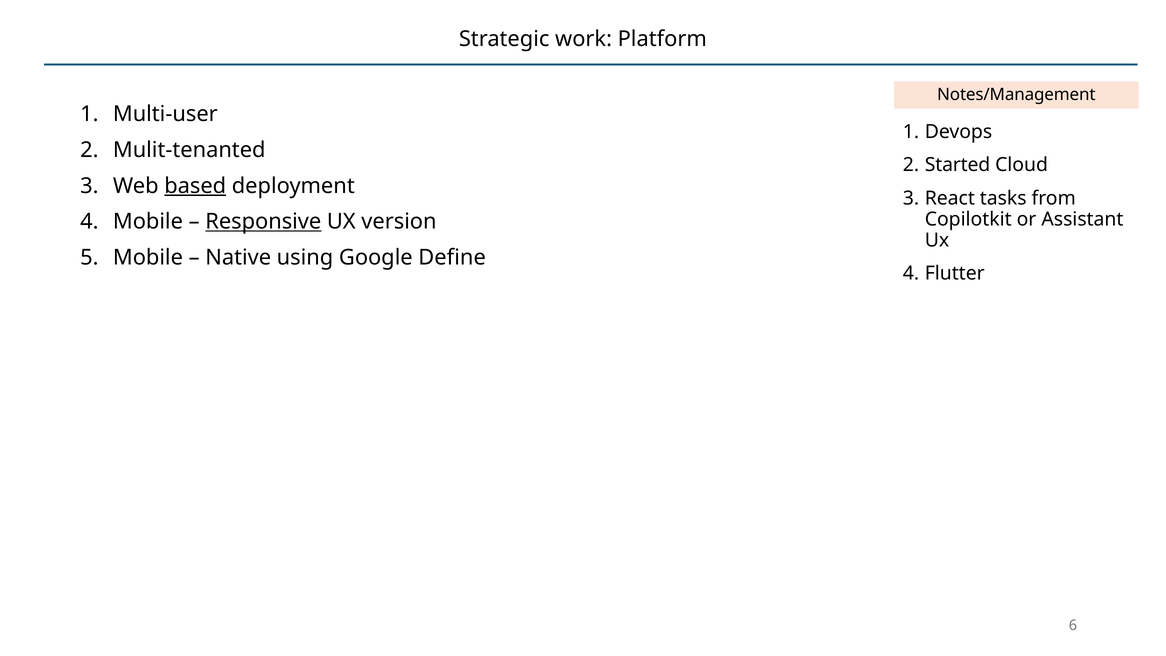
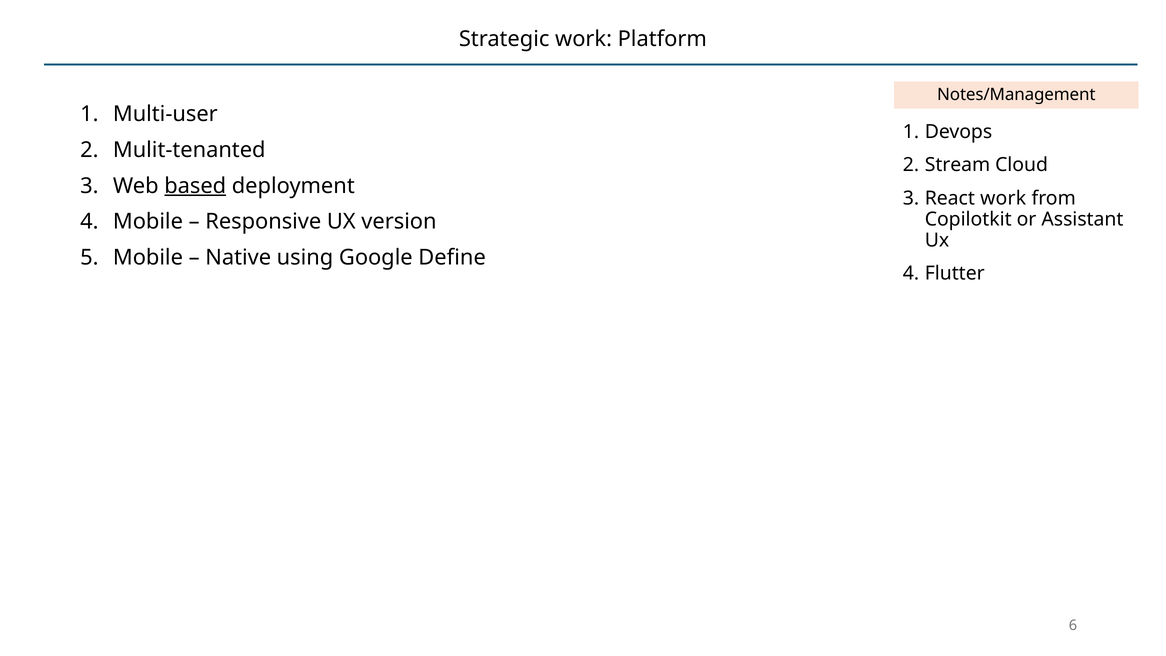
Started: Started -> Stream (957, 165)
React tasks: tasks -> work (1003, 198)
Responsive underline: present -> none (263, 222)
